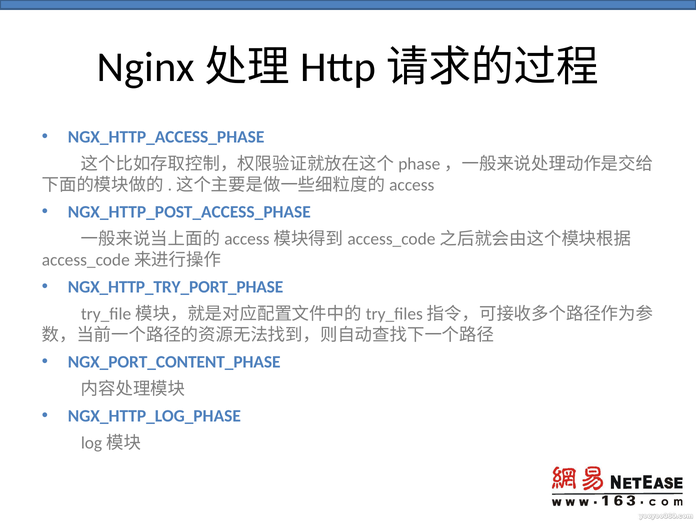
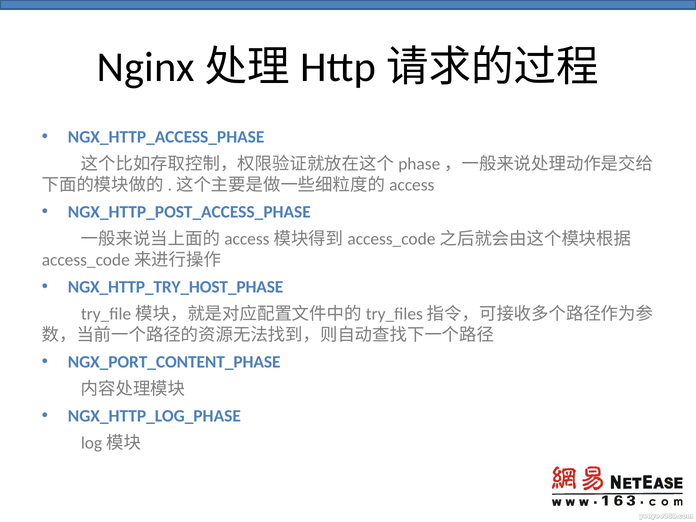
NGX_HTTP_TRY_PORT_PHASE: NGX_HTTP_TRY_PORT_PHASE -> NGX_HTTP_TRY_HOST_PHASE (176, 287)
